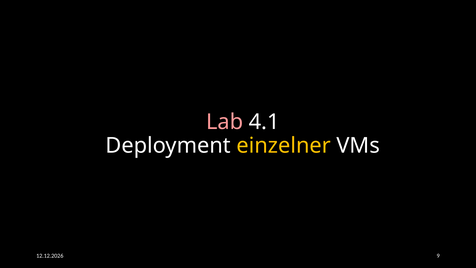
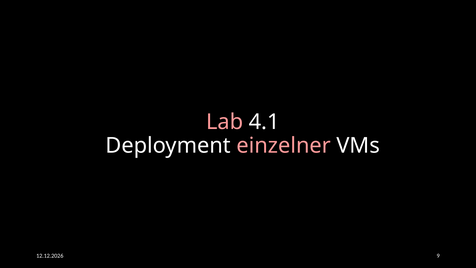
einzelner colour: yellow -> pink (284, 146)
